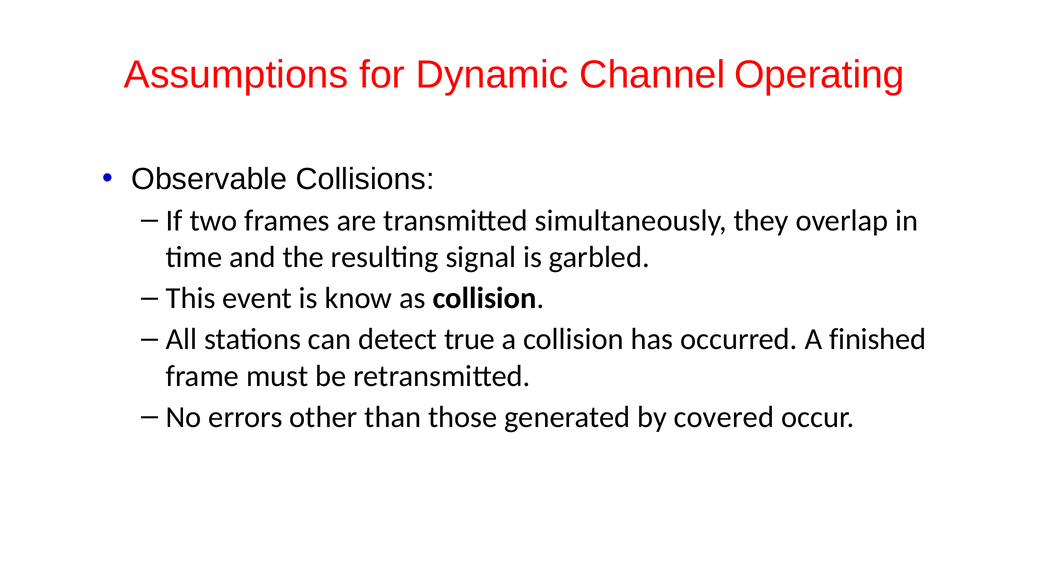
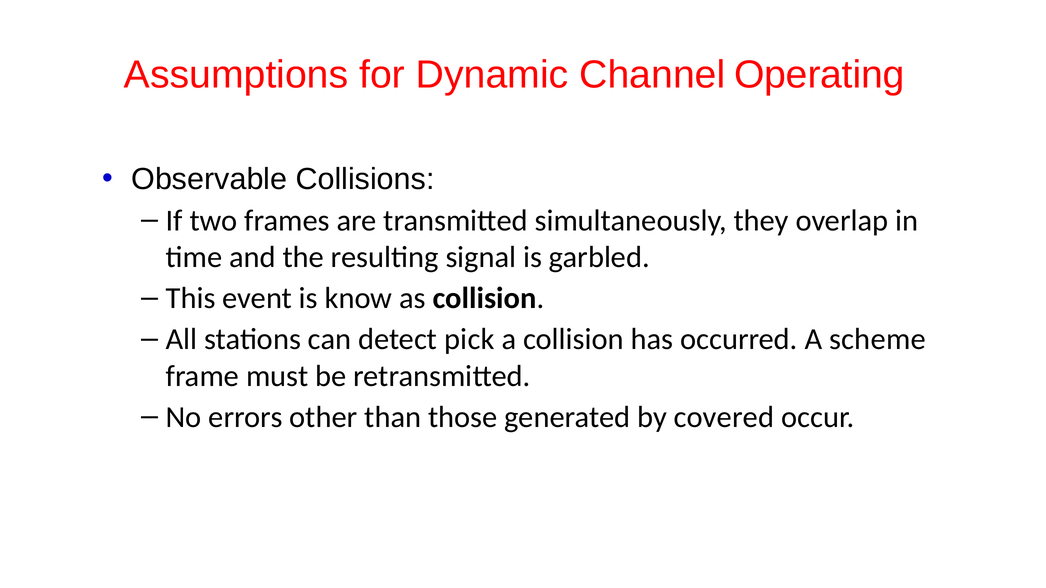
true: true -> pick (469, 340)
finished: finished -> scheme (877, 340)
